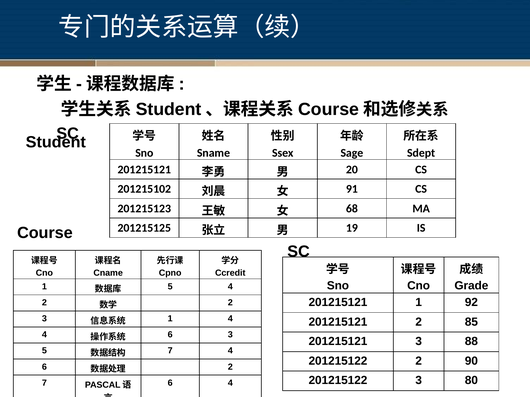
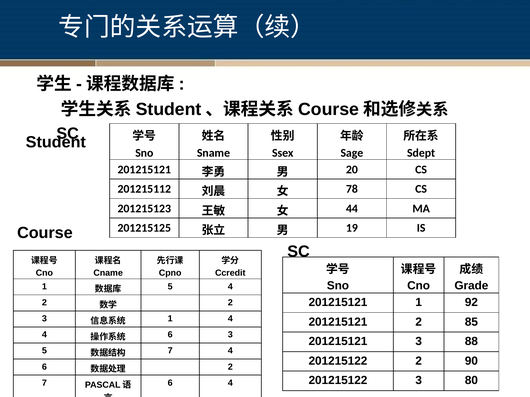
201215102: 201215102 -> 201215112 (144, 189)
91: 91 -> 78 (352, 189)
68: 68 -> 44 (352, 209)
